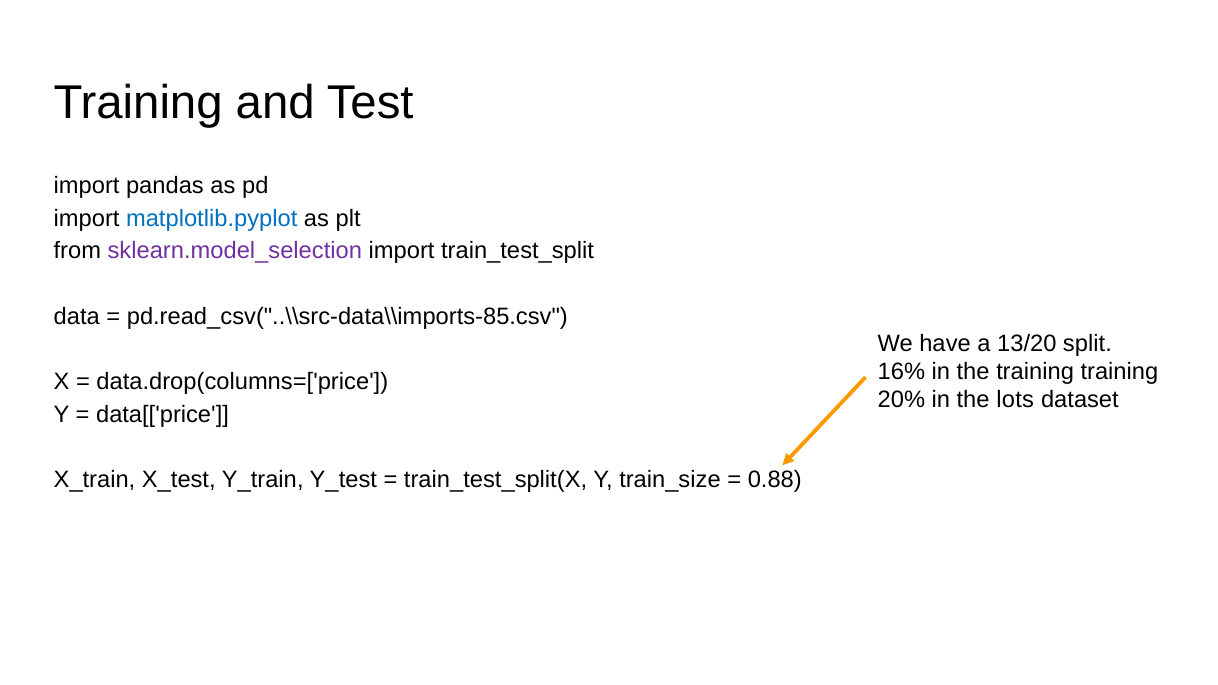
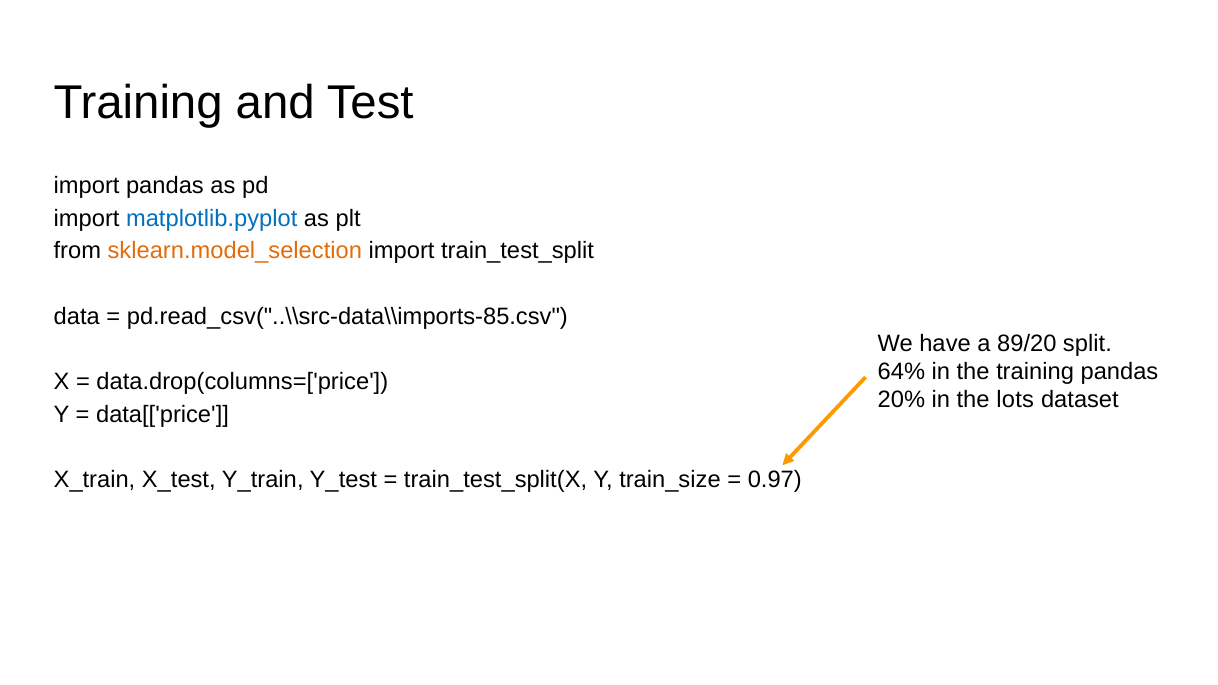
sklearn.model_selection colour: purple -> orange (235, 251)
13/20: 13/20 -> 89/20 (1027, 343)
16%: 16% -> 64% (901, 372)
training training: training -> pandas (1119, 372)
0.88: 0.88 -> 0.97 (775, 480)
